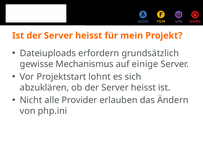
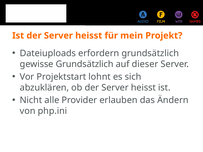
gewisse Mechanismus: Mechanismus -> Grundsätzlich (85, 64)
einige: einige -> dieser (145, 64)
